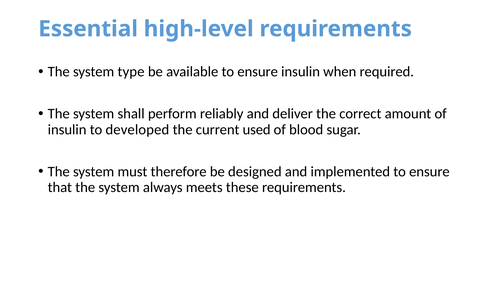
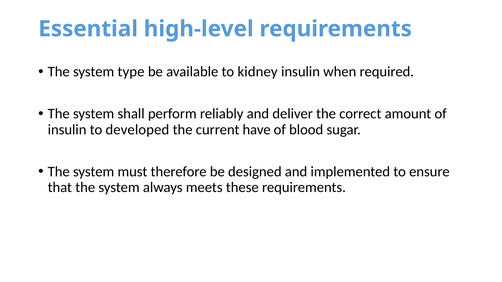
available to ensure: ensure -> kidney (258, 72)
used: used -> have (257, 130)
